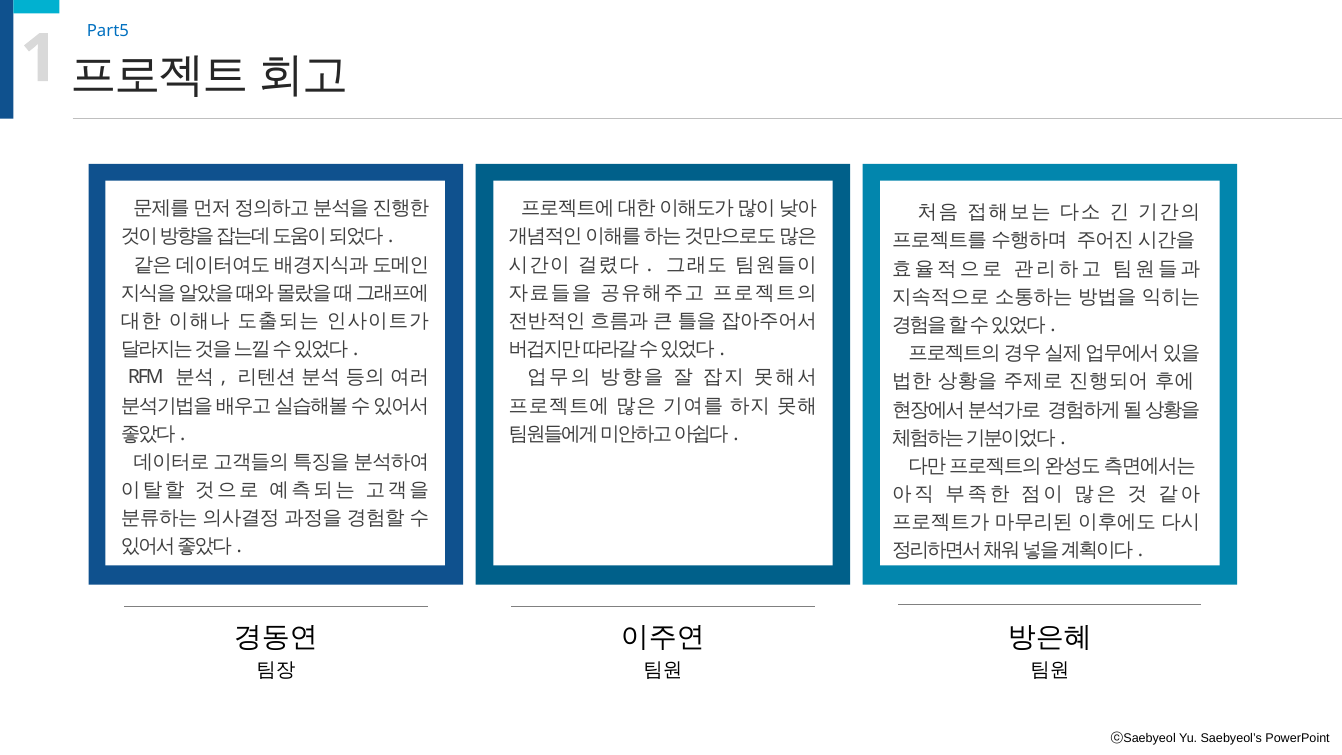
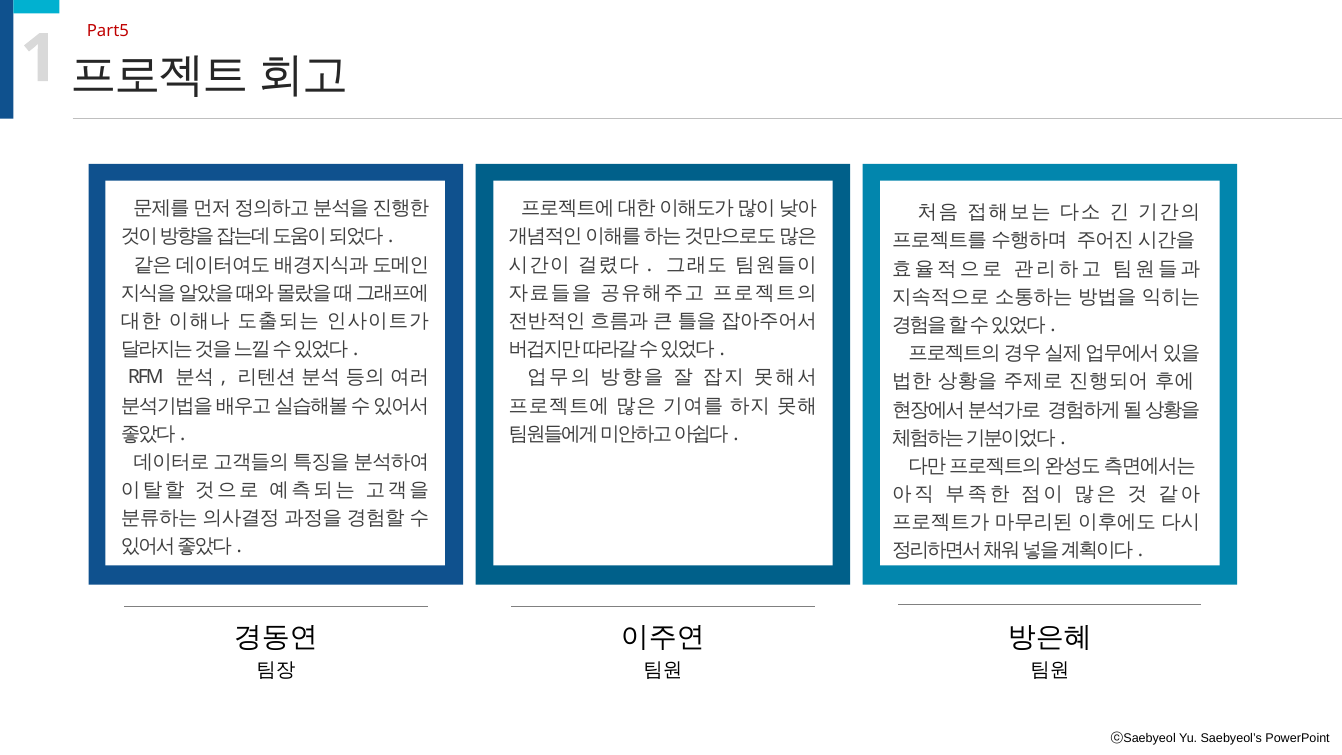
Part5 colour: blue -> red (108, 31)
